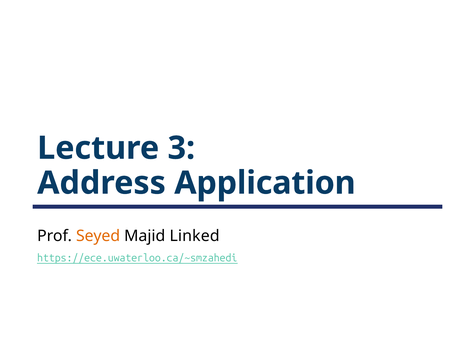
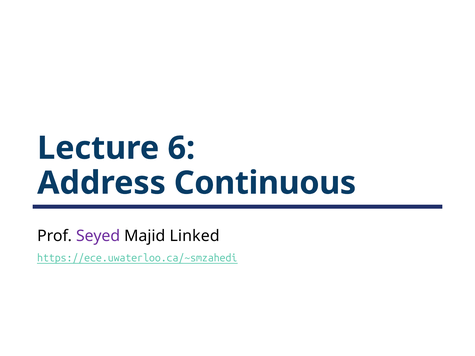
3: 3 -> 6 (181, 148)
Application: Application -> Continuous (265, 183)
Seyed colour: orange -> purple (98, 236)
